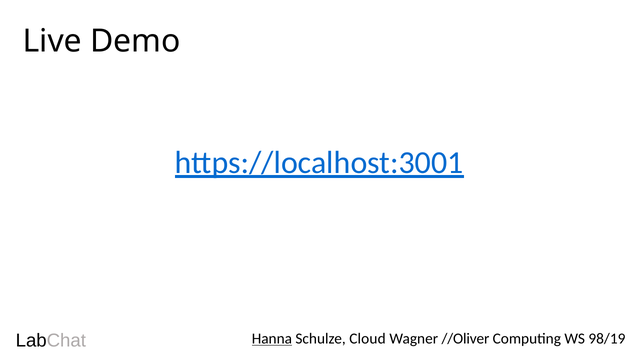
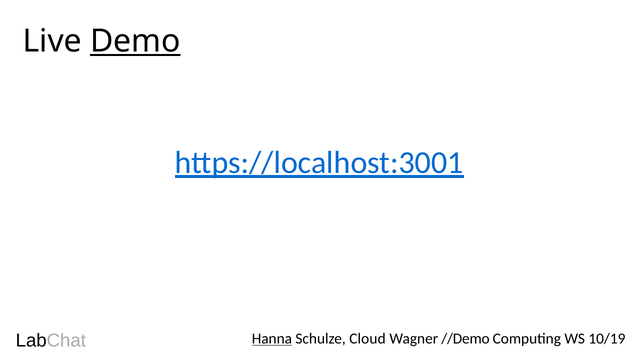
Demo underline: none -> present (135, 41)
//Oliver: //Oliver -> //Demo (465, 338)
98/19: 98/19 -> 10/19 (607, 338)
